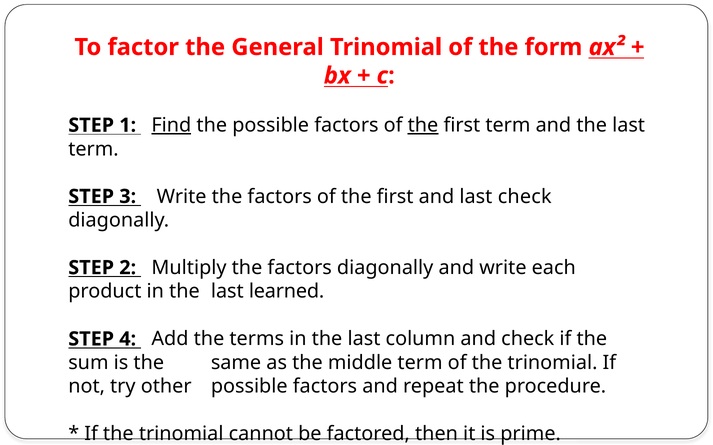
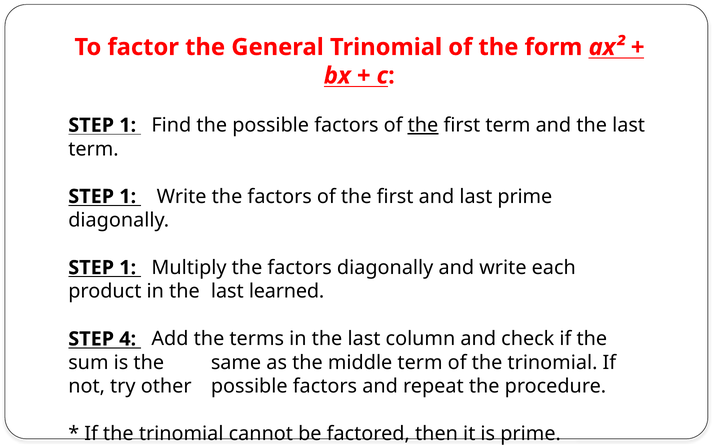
Find underline: present -> none (171, 125)
3: 3 -> 1 (128, 197)
last check: check -> prime (525, 197)
2: 2 -> 1 (128, 268)
